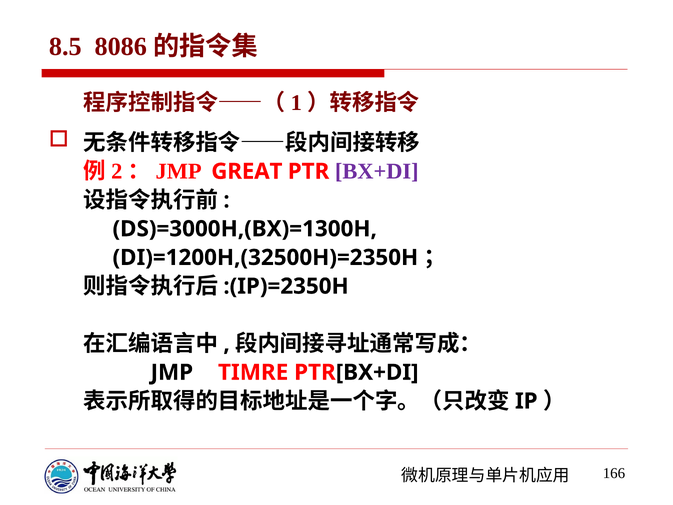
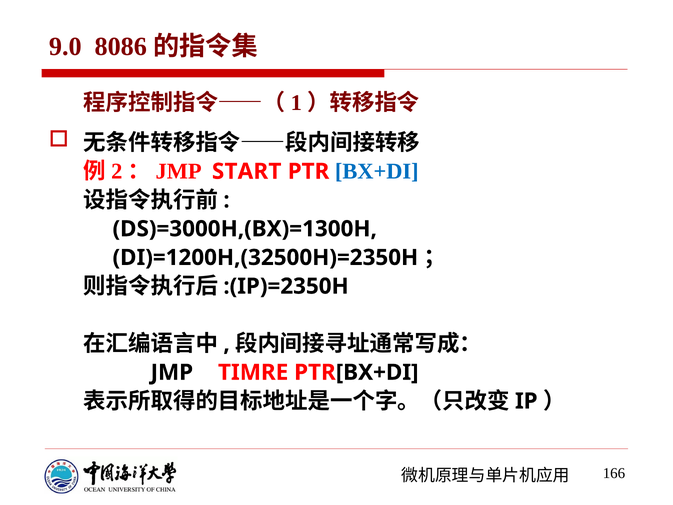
8.5: 8.5 -> 9.0 (65, 47)
GREAT: GREAT -> START (247, 171)
BX+DI colour: purple -> blue (377, 171)
